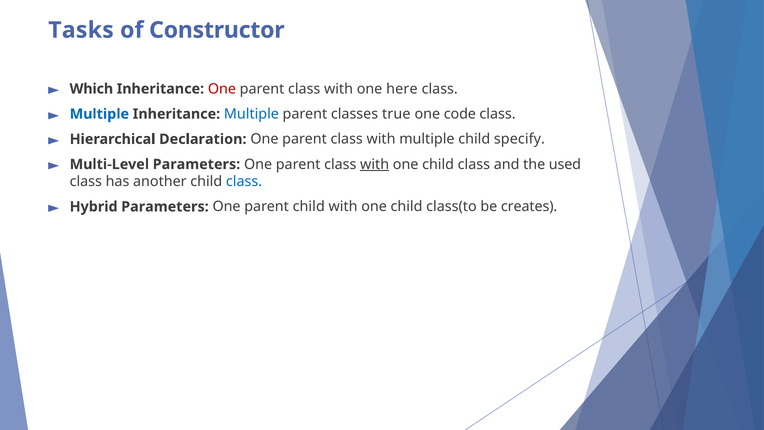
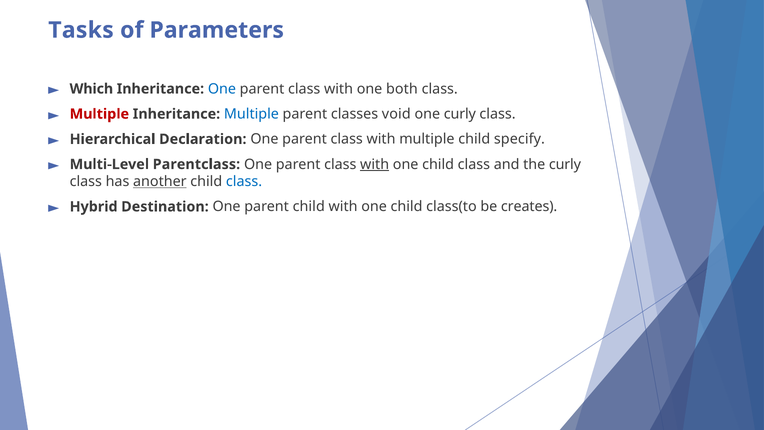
Constructor: Constructor -> Parameters (217, 30)
One colour: red -> blue (222, 89)
here: here -> both (402, 89)
Multiple colour: blue -> red (99, 114)
true: true -> void (396, 114)
one code: code -> curly (460, 114)
Multi-Level Parameters: Parameters -> Parentclass (196, 164)
the used: used -> curly (565, 164)
another underline: none -> present (160, 181)
Hybrid Parameters: Parameters -> Destination (165, 207)
